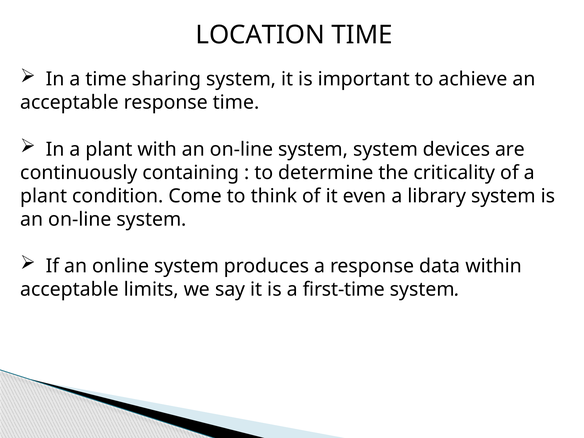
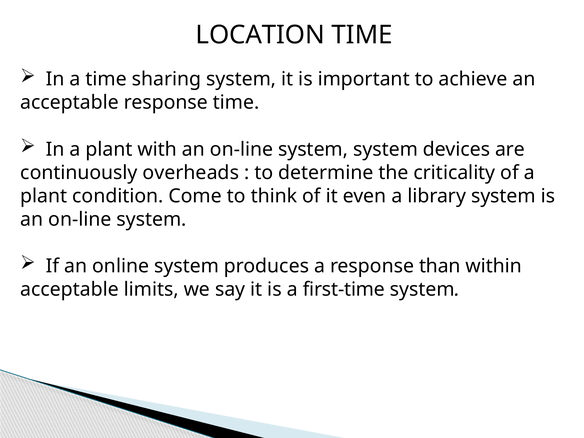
containing: containing -> overheads (191, 173)
data: data -> than (440, 266)
